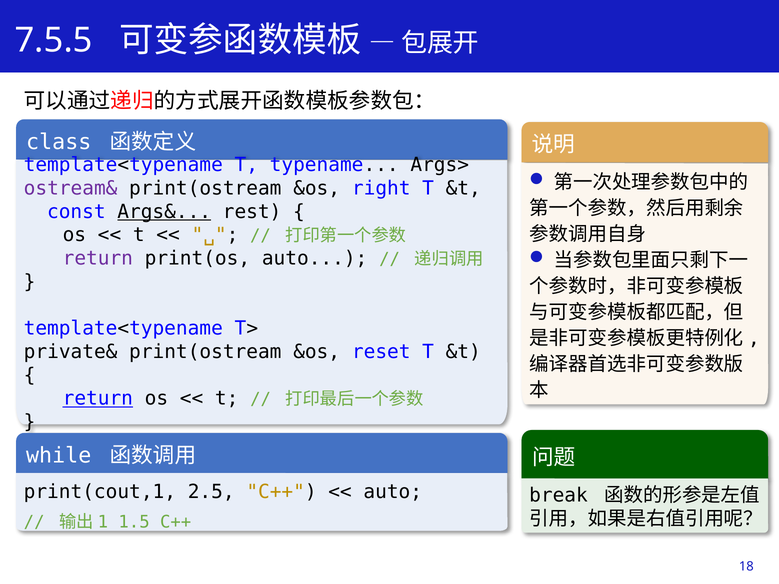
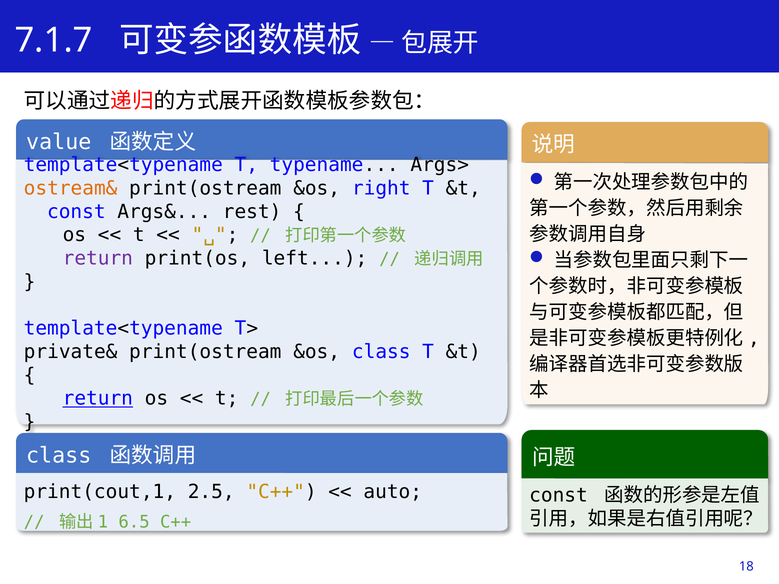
7.5.5: 7.5.5 -> 7.1.7 (54, 40)
class: class -> value (59, 142)
ostream& colour: purple -> orange (71, 188)
Args& underline: present -> none (164, 212)
print(os auto: auto -> left (315, 258)
&os reset: reset -> class (381, 352)
while: while -> class (59, 456)
break: break -> const (559, 495)
1.5: 1.5 -> 6.5 (134, 522)
